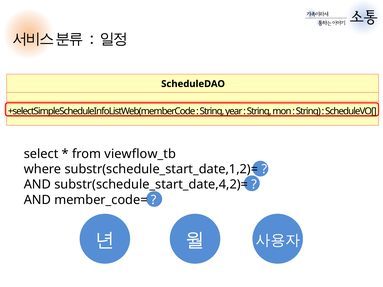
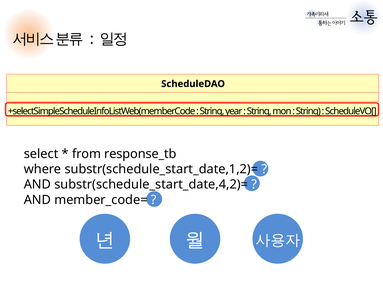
viewflow_tb: viewflow_tb -> response_tb (140, 154)
